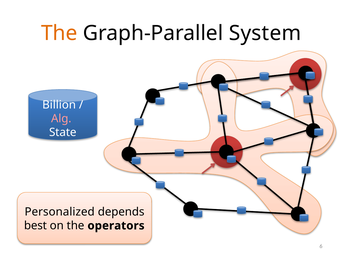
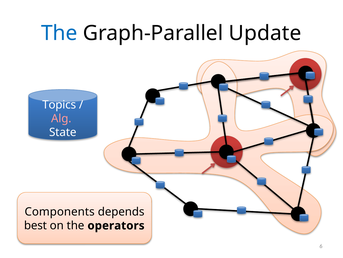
The colour: orange -> blue (59, 33)
System: System -> Update (265, 33)
Billion: Billion -> Topics (59, 105)
Personalized: Personalized -> Components (60, 211)
